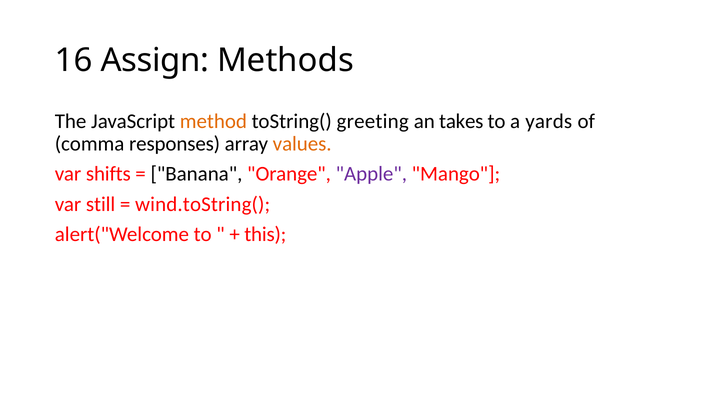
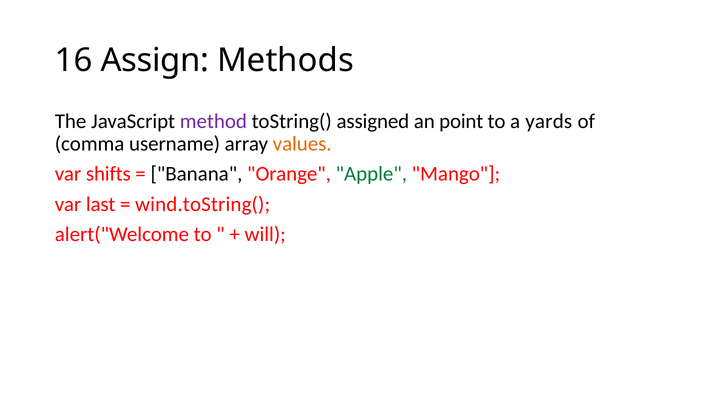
method colour: orange -> purple (213, 122)
greeting: greeting -> assigned (373, 122)
takes: takes -> point (461, 122)
responses: responses -> username (175, 144)
Apple colour: purple -> green (371, 174)
still: still -> last (101, 204)
this: this -> will (265, 234)
